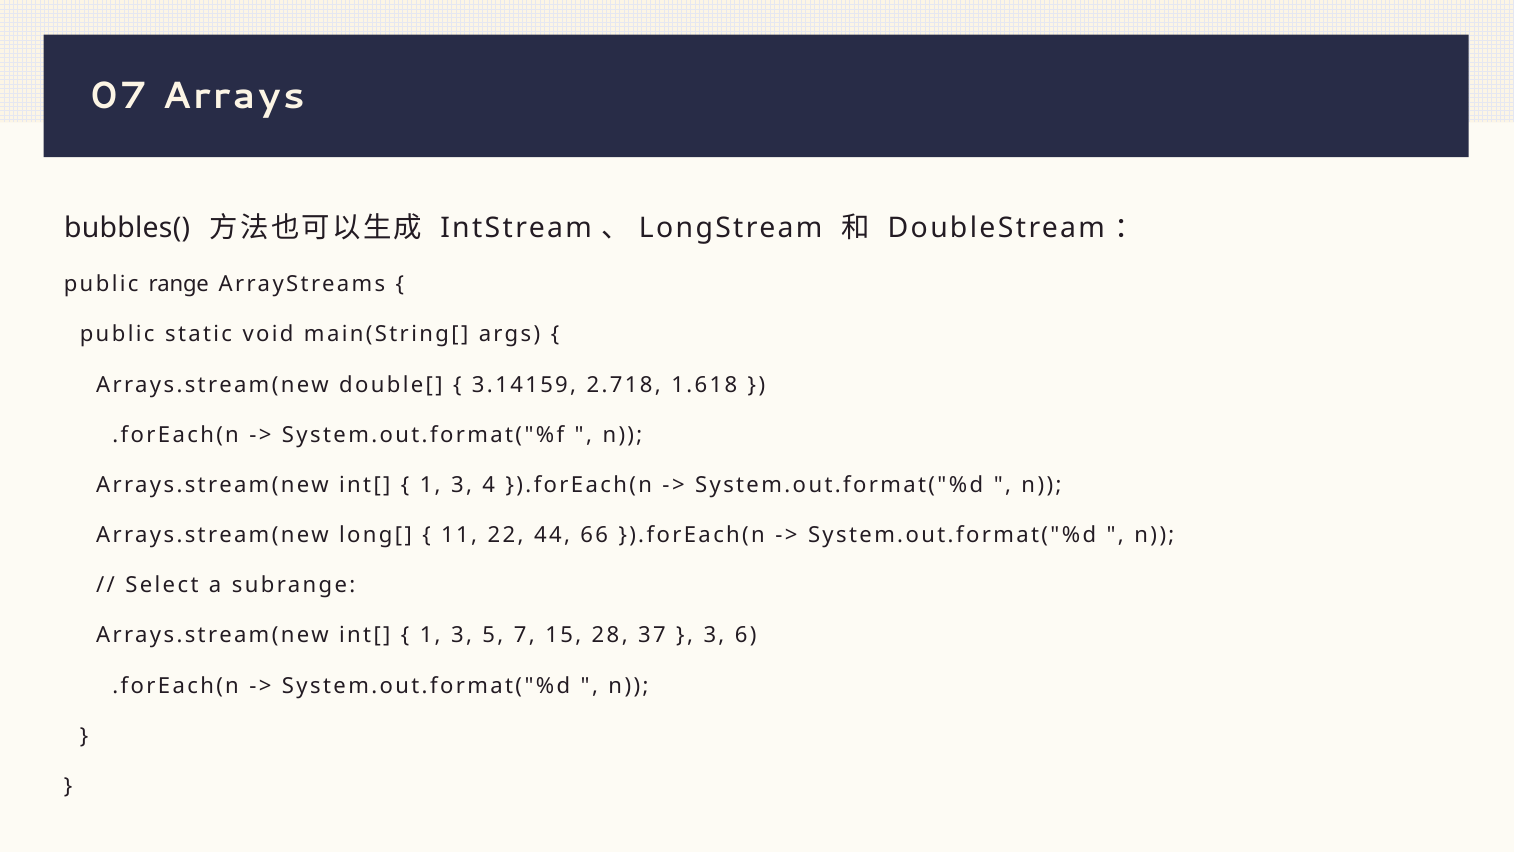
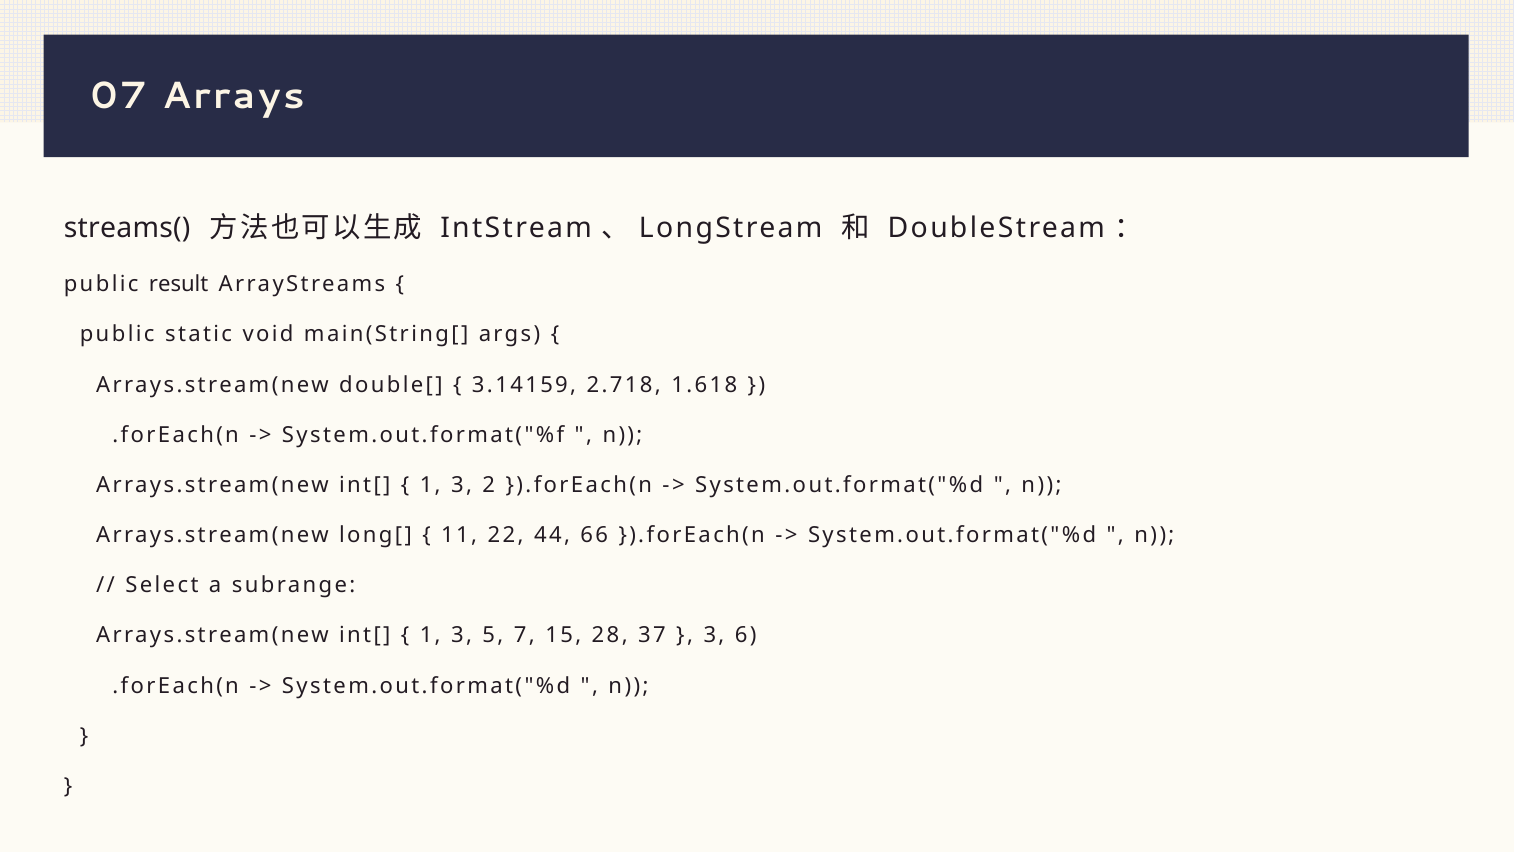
bubbles(: bubbles( -> streams( (127, 228)
range: range -> result (179, 284)
4: 4 -> 2 (489, 485)
